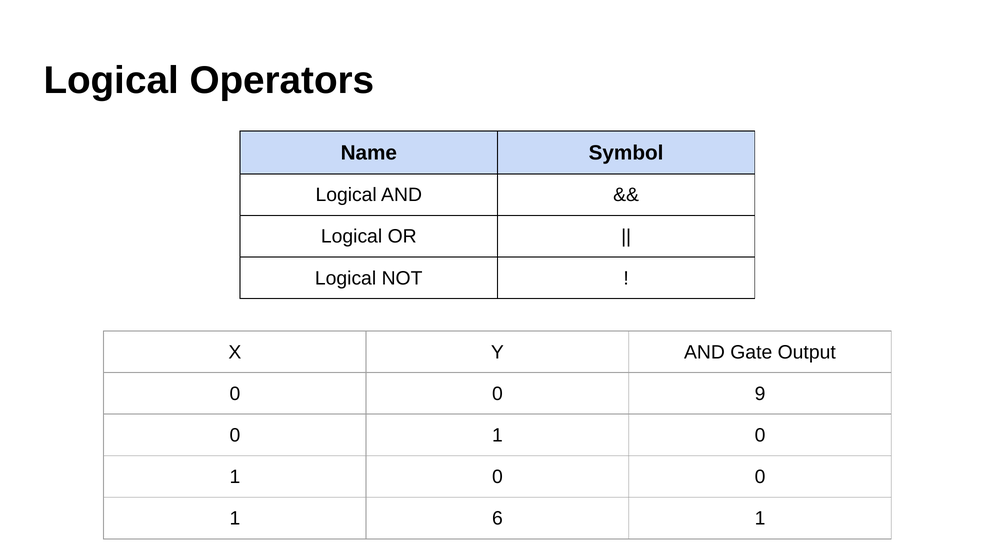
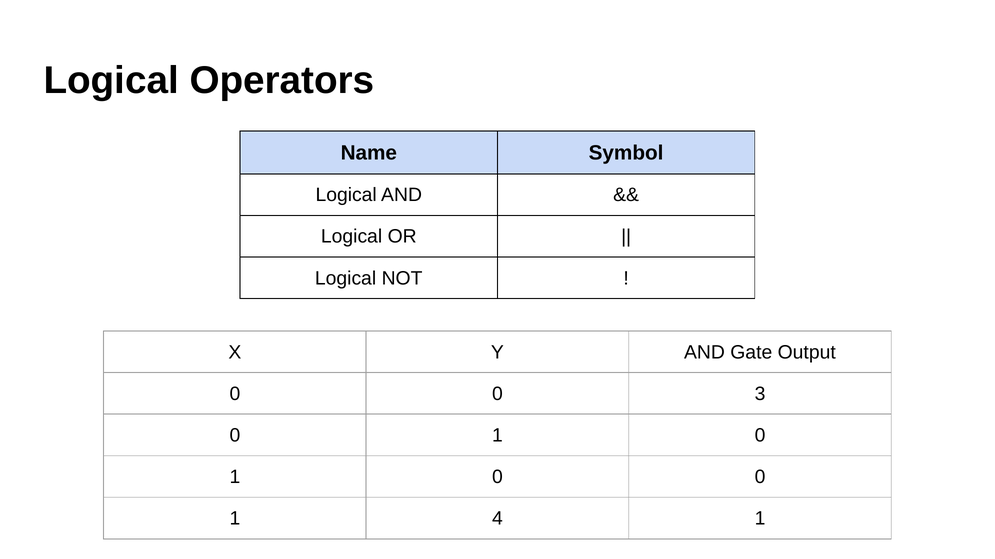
9: 9 -> 3 (760, 394)
6: 6 -> 4 (497, 519)
